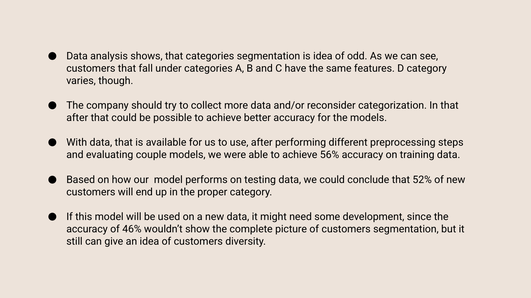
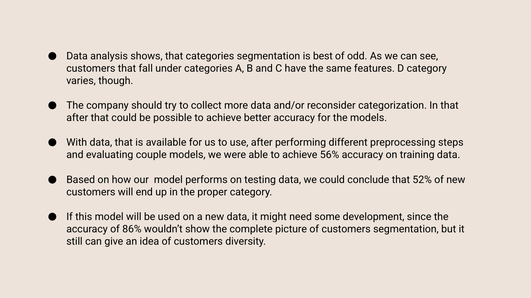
is idea: idea -> best (323, 56)
46%: 46% -> 86% (132, 230)
